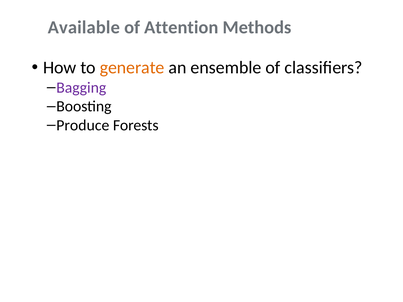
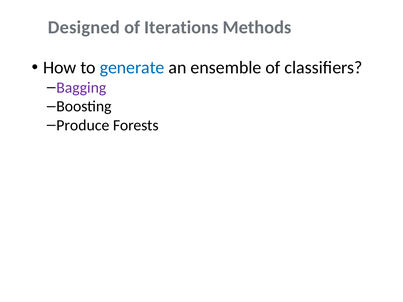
Available: Available -> Designed (84, 27)
Attention: Attention -> Iterations (181, 27)
generate colour: orange -> blue (132, 68)
